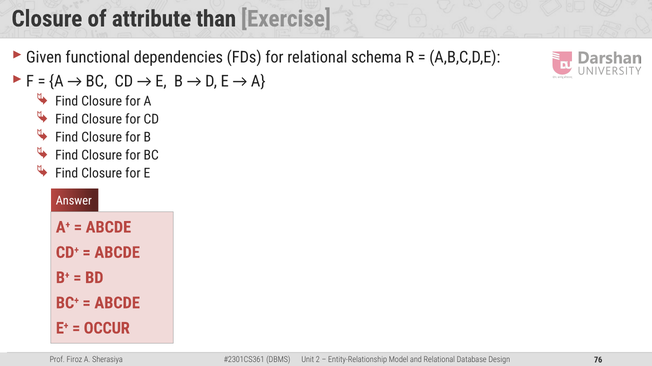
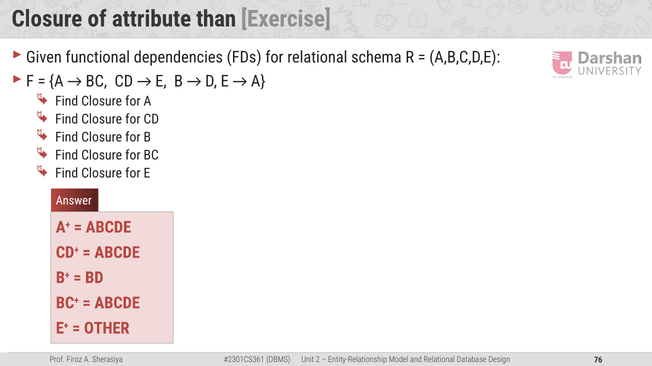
OCCUR: OCCUR -> OTHER (107, 329)
